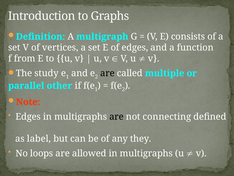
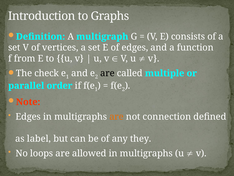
study: study -> check (47, 73)
other: other -> order (60, 86)
are colour: black -> orange (117, 116)
connecting: connecting -> connection (167, 116)
